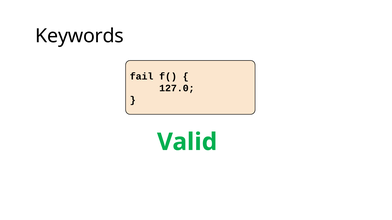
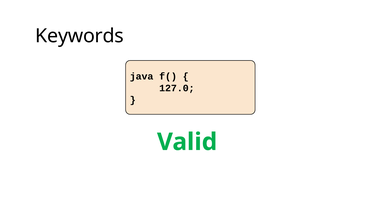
fail: fail -> java (142, 77)
